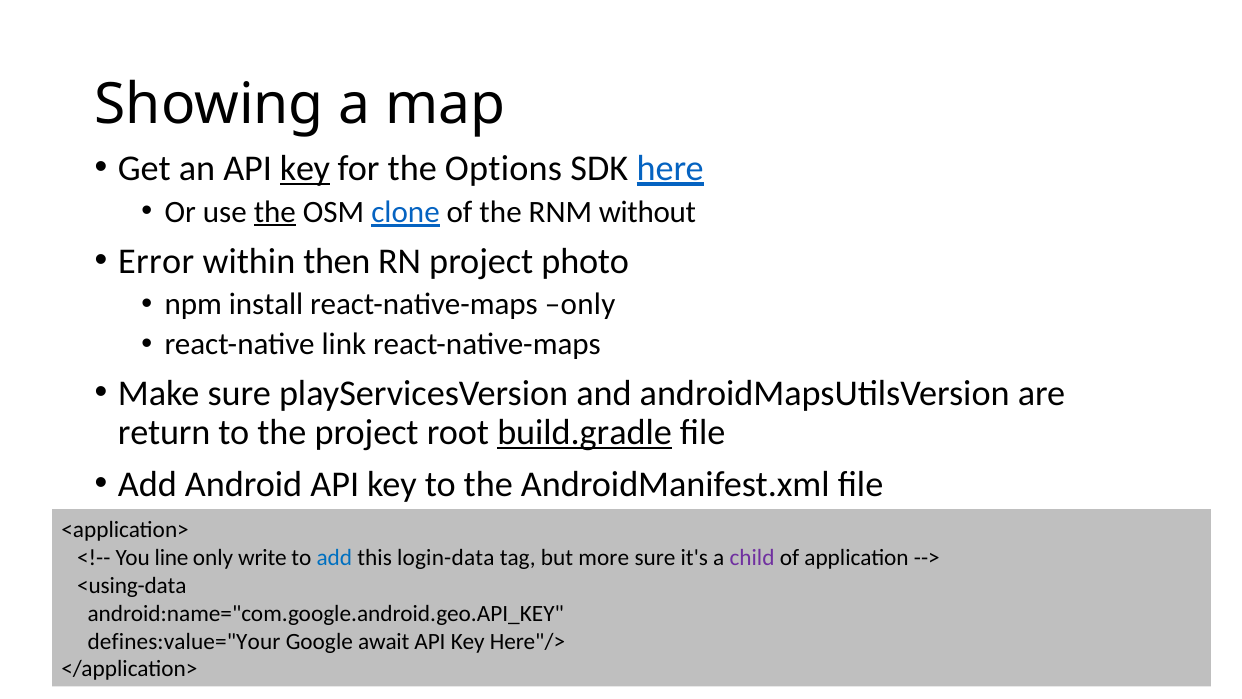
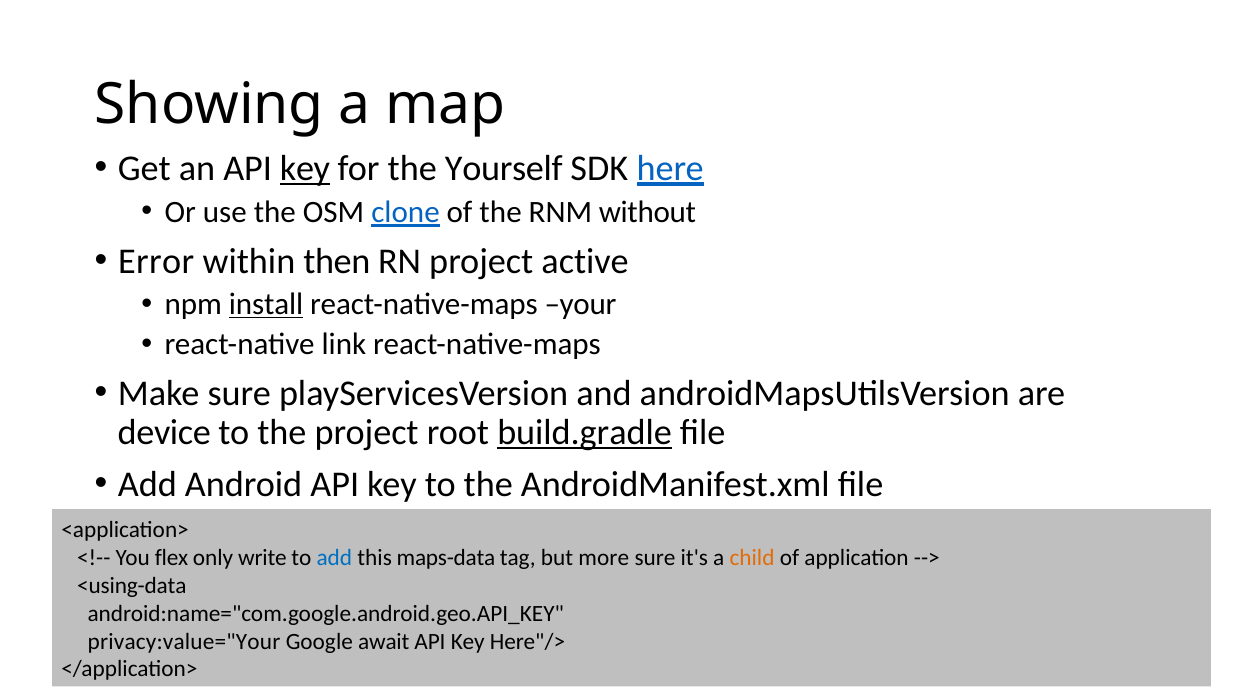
Options: Options -> Yourself (504, 168)
the underline: present -> none (275, 212)
photo: photo -> active (585, 261)
install underline: none -> present (266, 304)
react-native-maps only: only -> your (580, 304)
return: return -> device (164, 432)
line: line -> flex (172, 557)
login-data: login-data -> maps-data (446, 557)
child colour: purple -> orange (752, 557)
defines:value="Your: defines:value="Your -> privacy:value="Your (184, 641)
